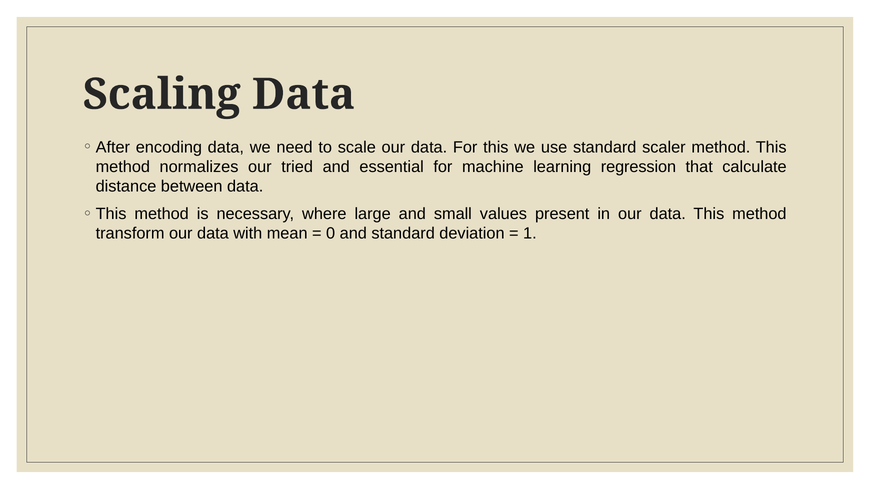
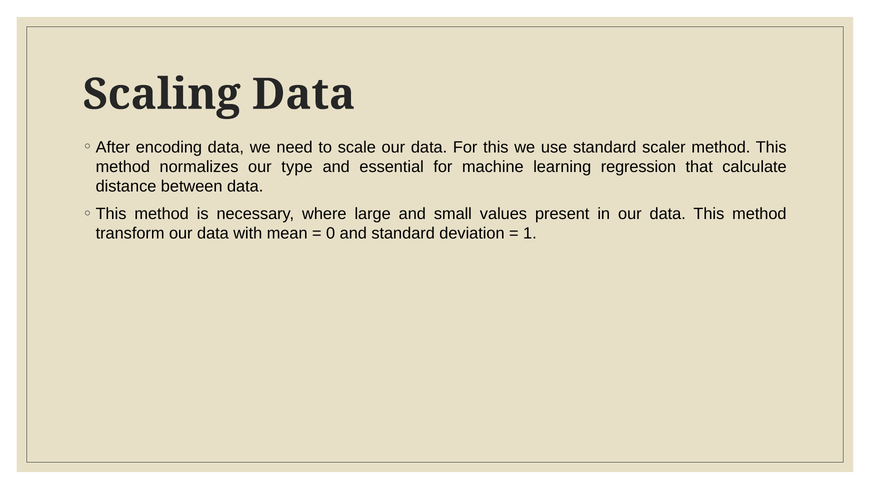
tried: tried -> type (297, 167)
